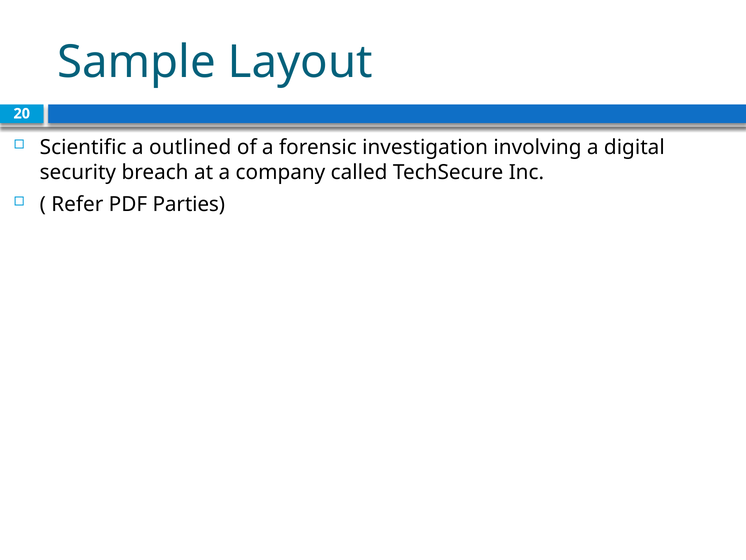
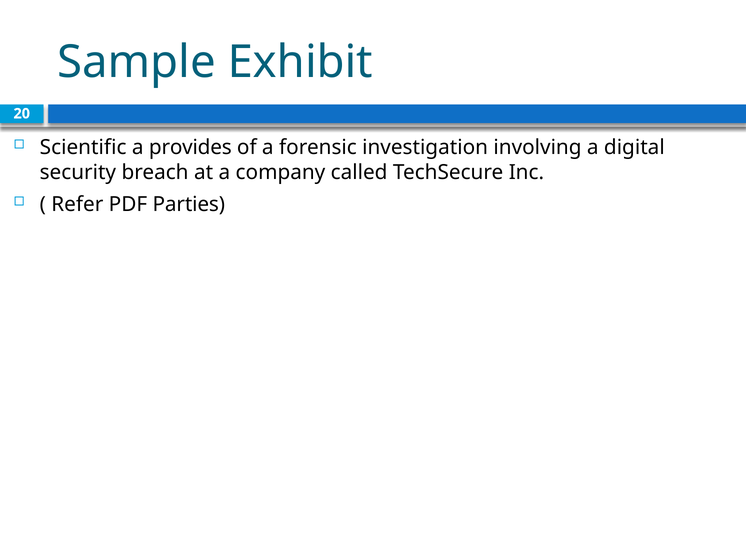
Layout: Layout -> Exhibit (300, 62)
outlined: outlined -> provides (190, 147)
